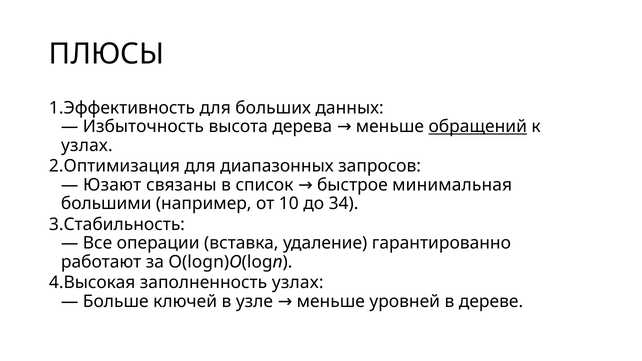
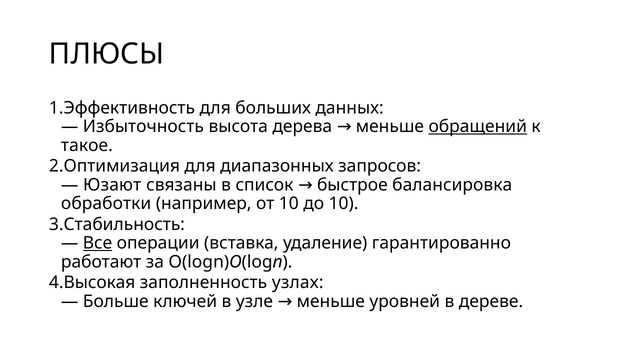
узлах: узлах -> такое (87, 145)
минимальная: минимальная -> балансировка (452, 185)
большими: большими -> обработки (106, 204)
до 34: 34 -> 10 (344, 204)
Все underline: none -> present (98, 243)
